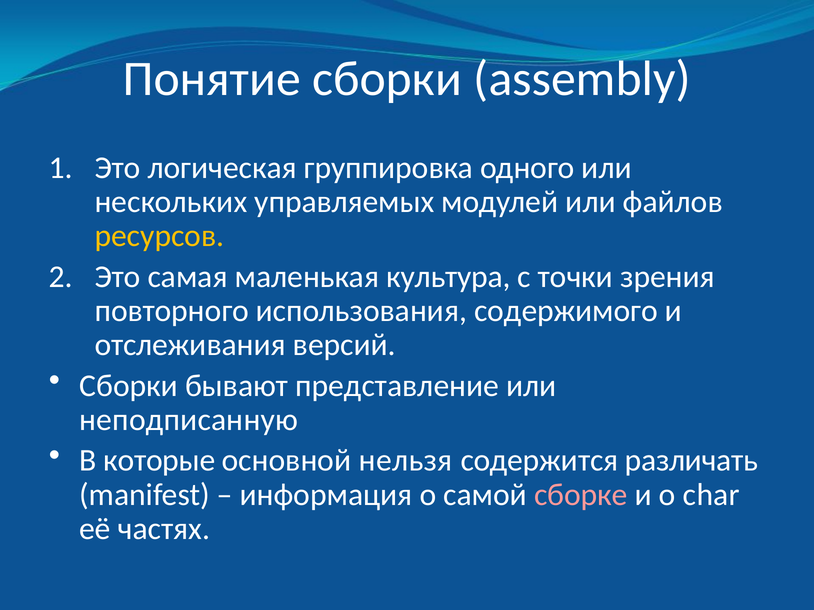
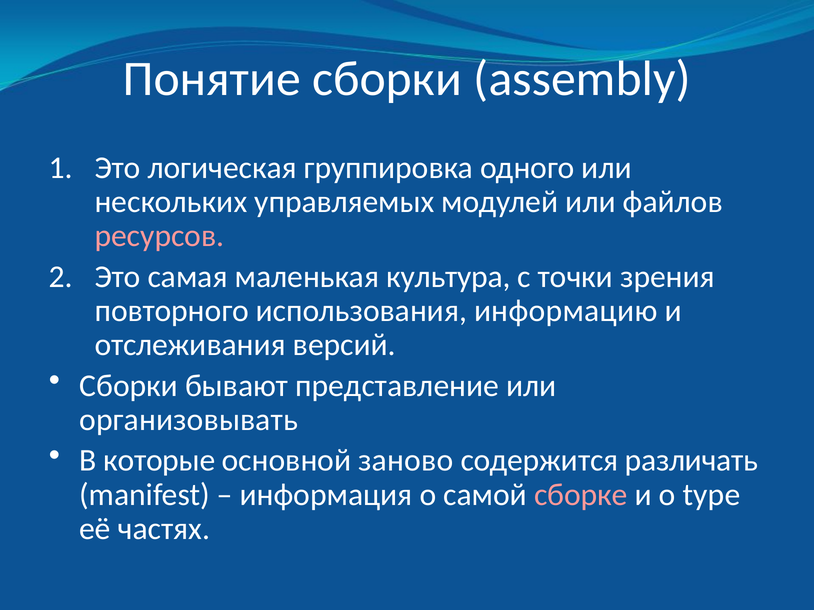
ресурсов colour: yellow -> pink (159, 236)
содержимого: содержимого -> информацию (566, 311)
неподписанную: неподписанную -> организовывать (189, 420)
нельзя: нельзя -> заново (406, 461)
char: char -> type (712, 495)
